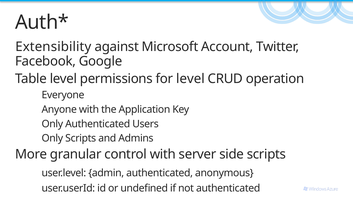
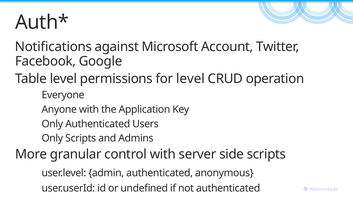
Extensibility: Extensibility -> Notifications (53, 47)
